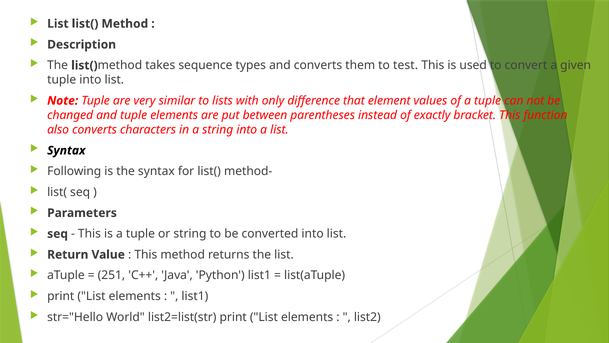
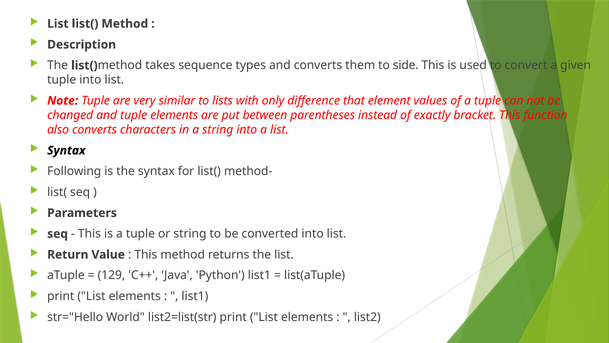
test: test -> side (406, 65)
251: 251 -> 129 (111, 275)
